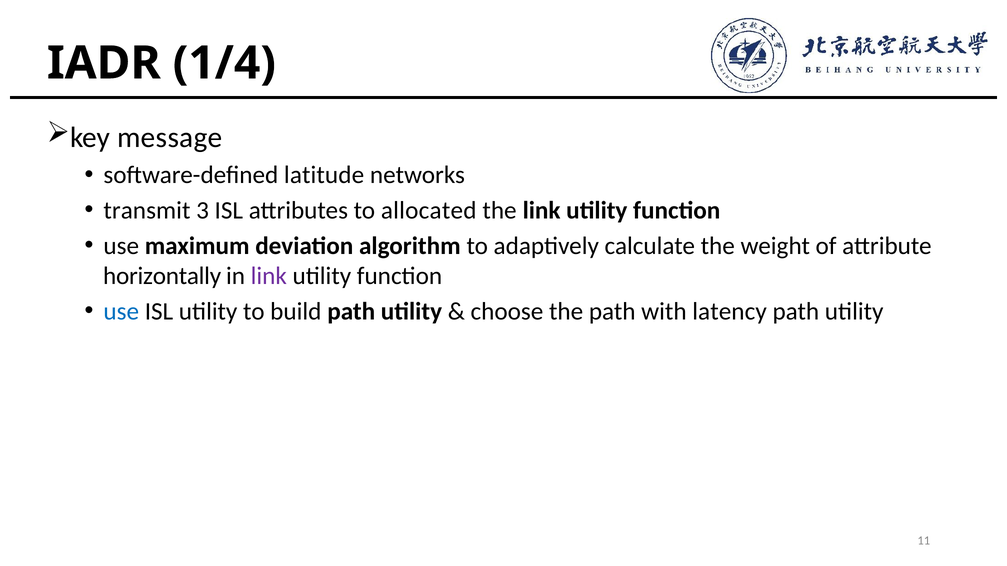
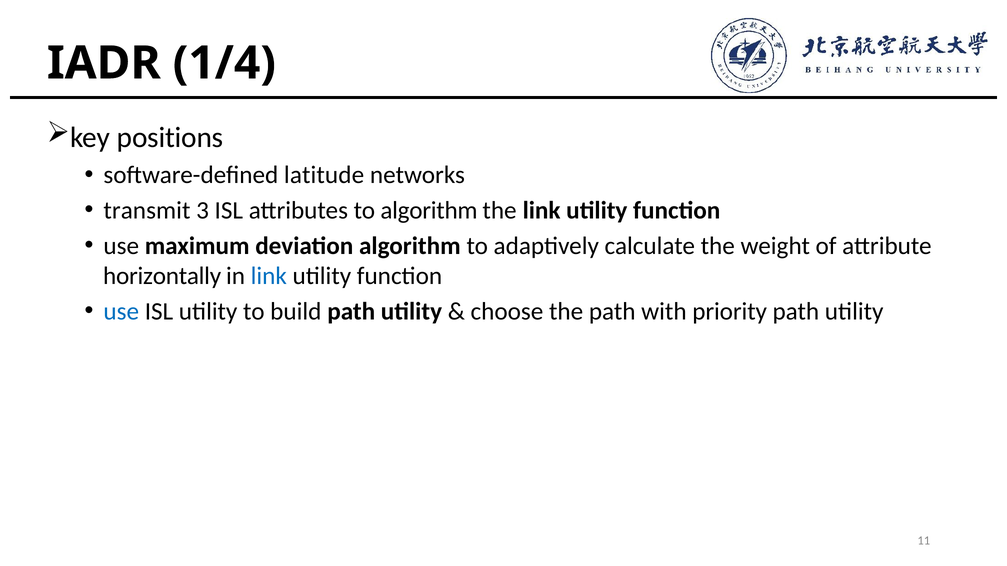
message: message -> positions (170, 138)
to allocated: allocated -> algorithm (429, 211)
link colour: purple -> blue (269, 276)
latency: latency -> priority (730, 312)
